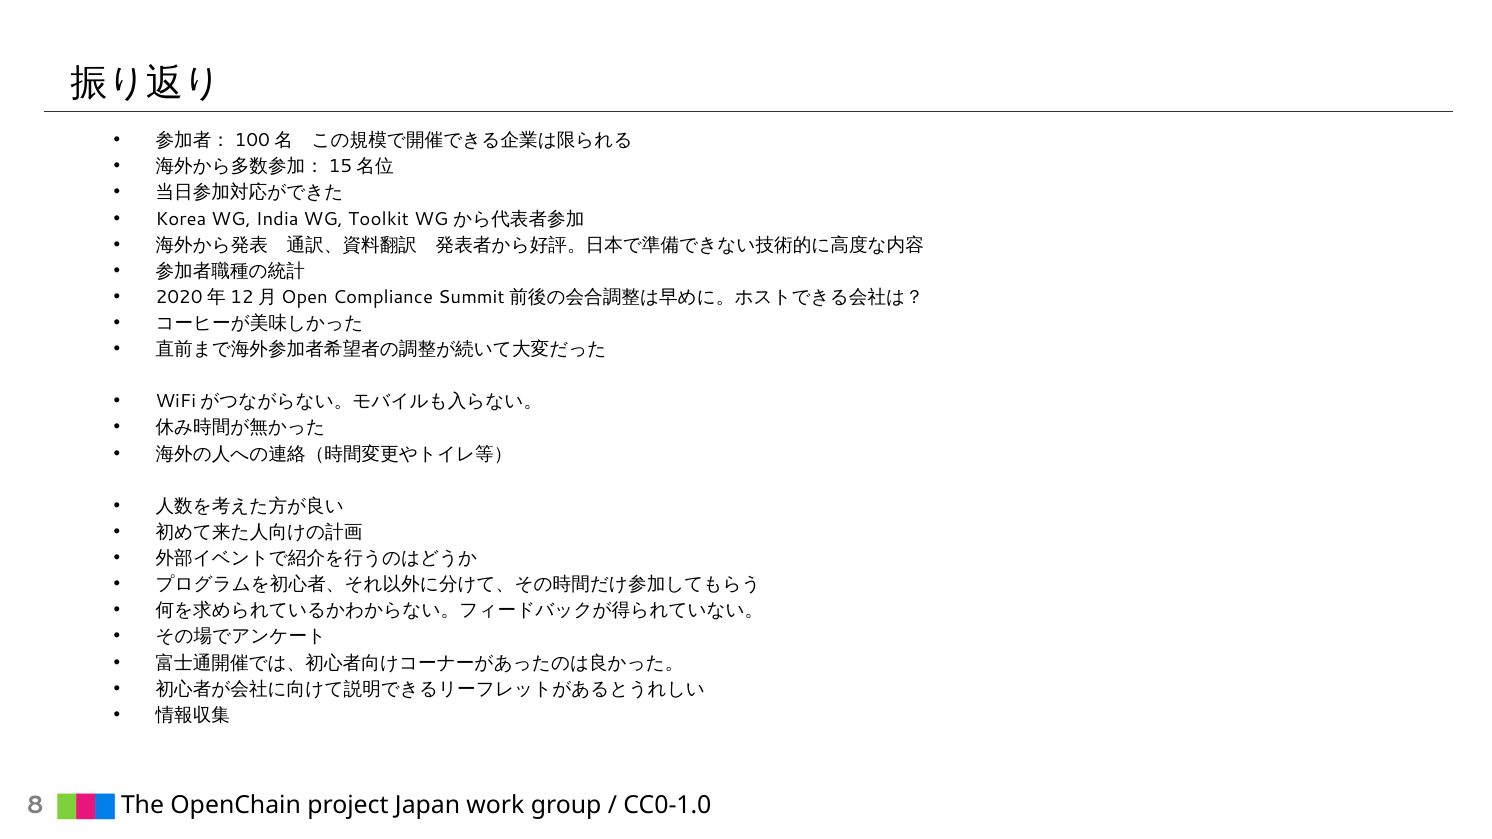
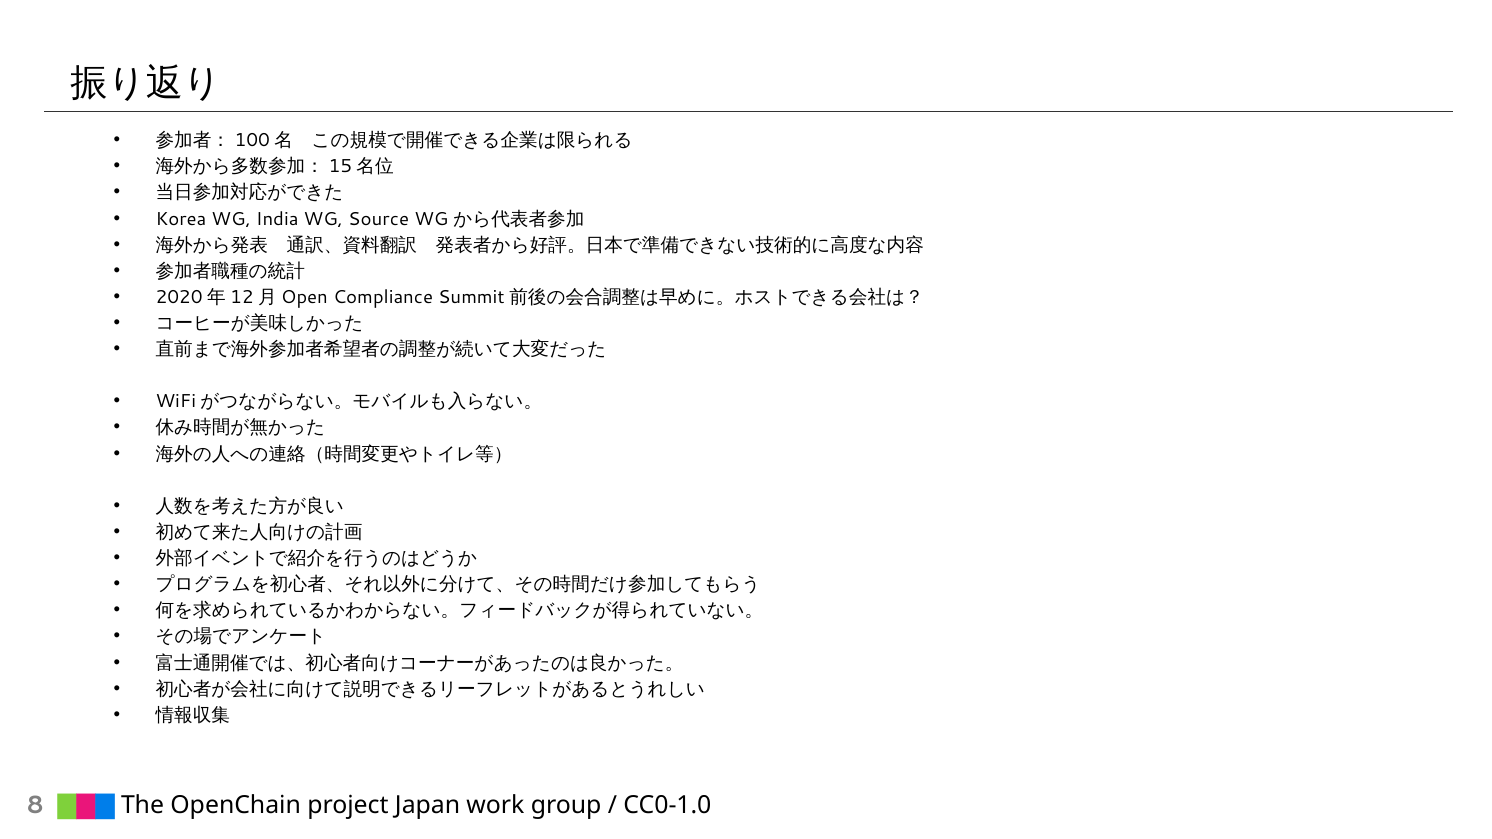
Toolkit: Toolkit -> Source (379, 219)
